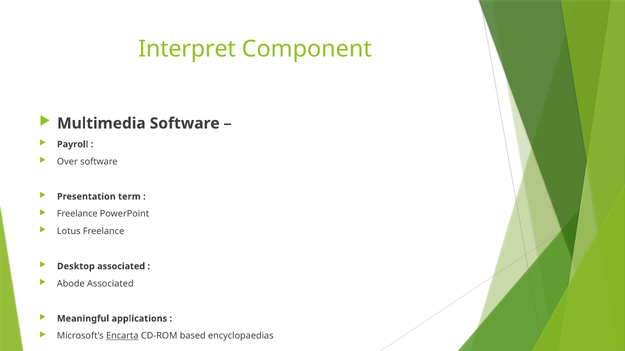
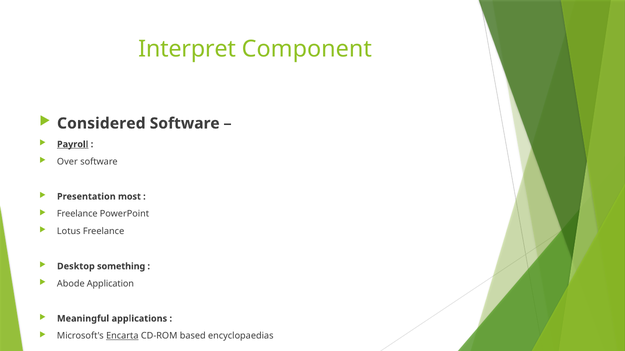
Multimedia: Multimedia -> Considered (101, 124)
Payroll underline: none -> present (73, 144)
term: term -> most (129, 197)
Desktop associated: associated -> something (121, 267)
Abode Associated: Associated -> Application (110, 284)
